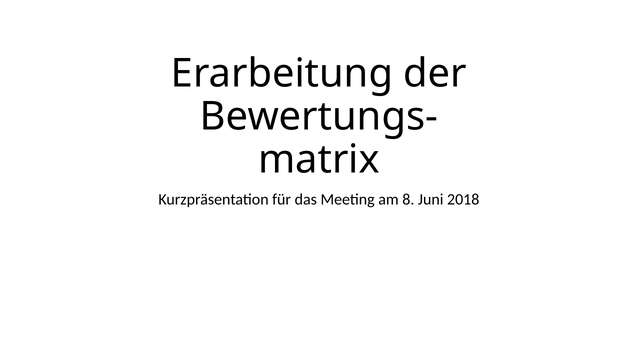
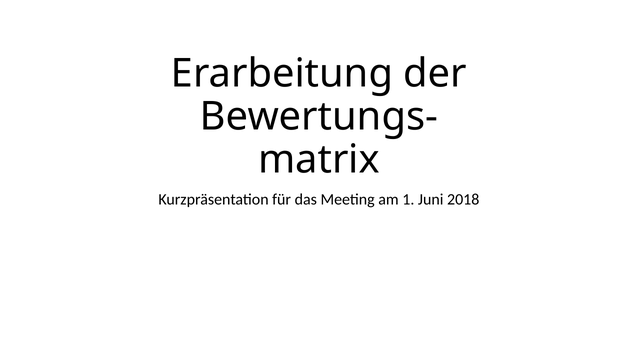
8: 8 -> 1 (408, 199)
